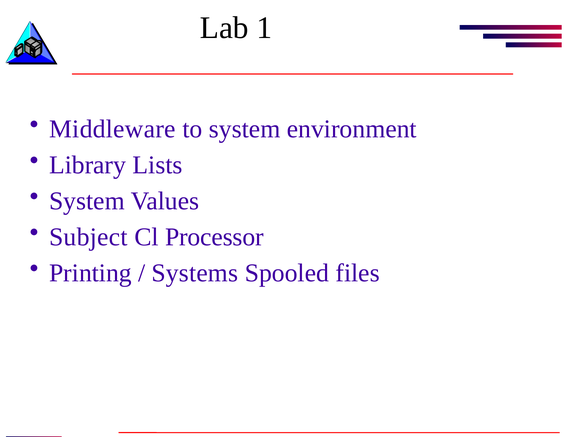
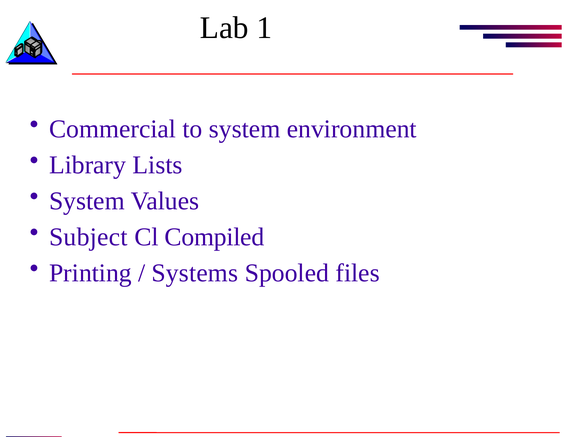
Middleware: Middleware -> Commercial (113, 129)
Processor: Processor -> Compiled (214, 237)
